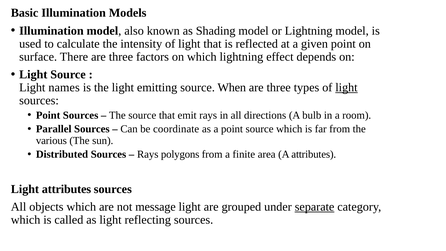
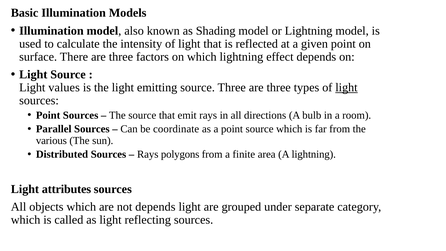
names: names -> values (64, 87)
source When: When -> Three (232, 87)
A attributes: attributes -> lightning (314, 154)
not message: message -> depends (155, 207)
separate underline: present -> none (315, 207)
